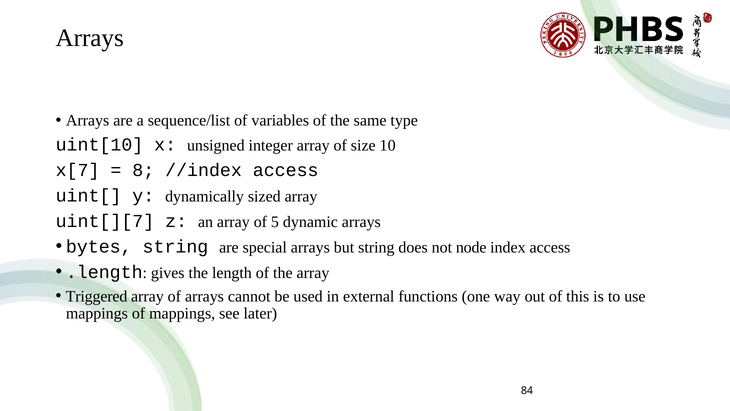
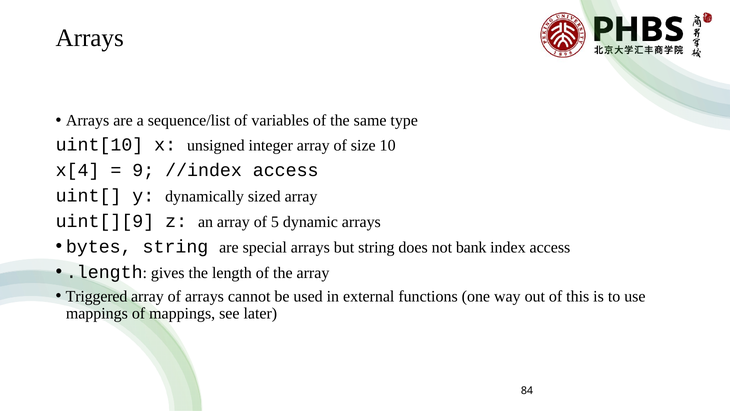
x[7: x[7 -> x[4 (78, 170)
8: 8 -> 9 (143, 170)
uint[][7: uint[][7 -> uint[][9 (105, 221)
node: node -> bank (471, 247)
